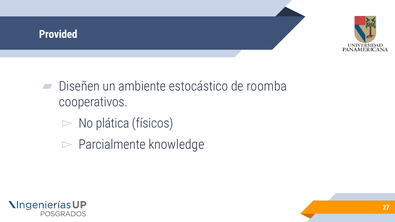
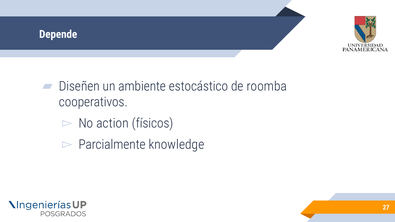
Provided: Provided -> Depende (58, 34)
plática: plática -> action (112, 123)
